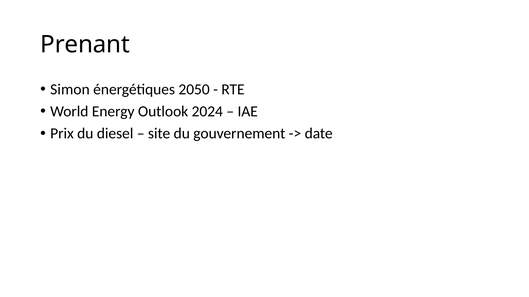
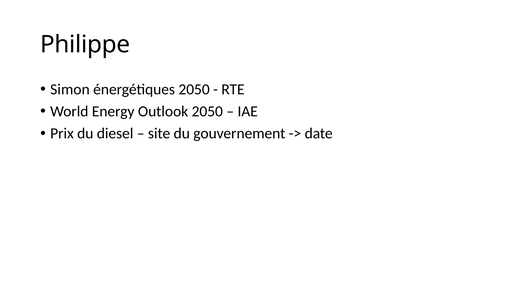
Prenant: Prenant -> Philippe (85, 44)
Outlook 2024: 2024 -> 2050 (207, 112)
